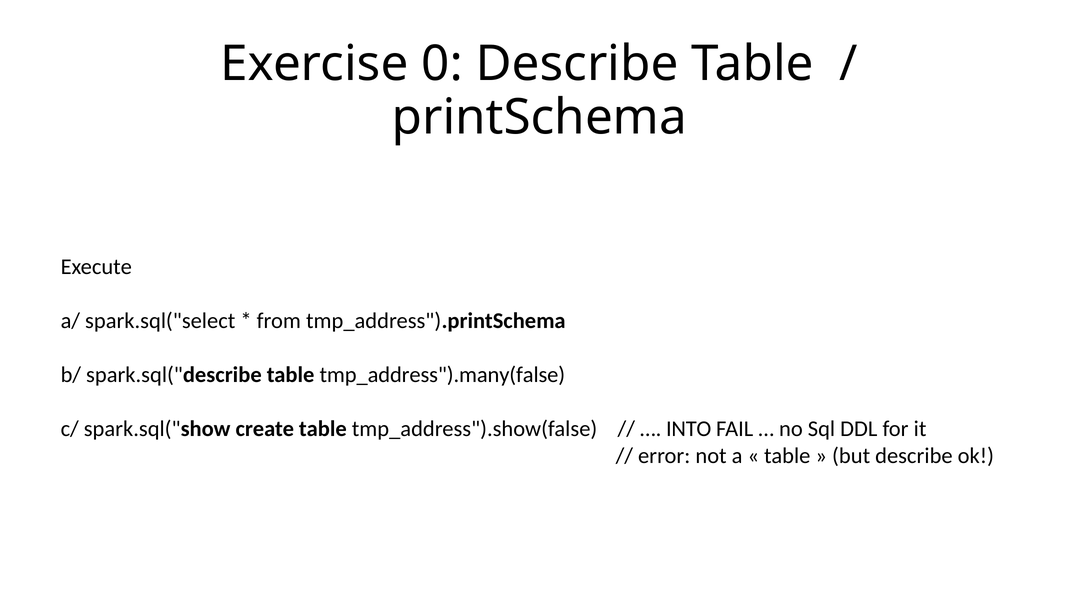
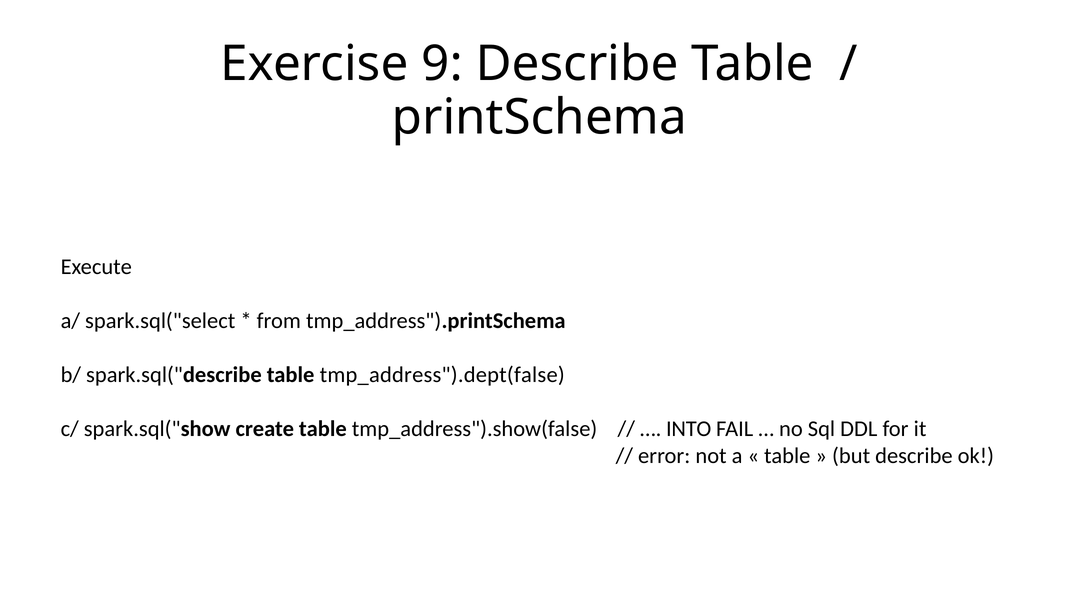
0: 0 -> 9 (442, 64)
tmp_address").many(false: tmp_address").many(false -> tmp_address").dept(false (442, 375)
